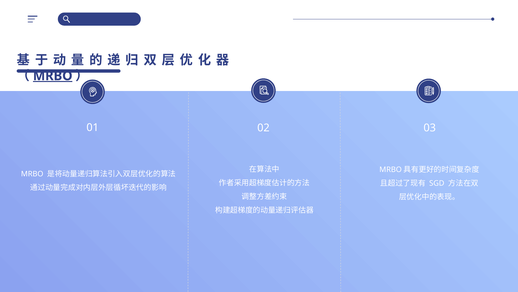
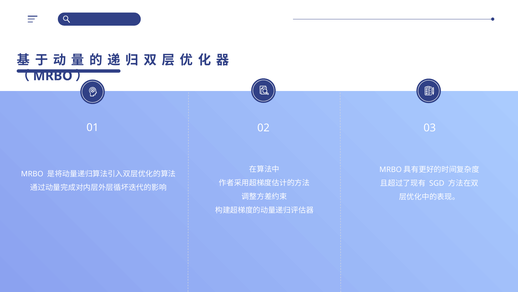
MRBO underline: present -> none (53, 76)
